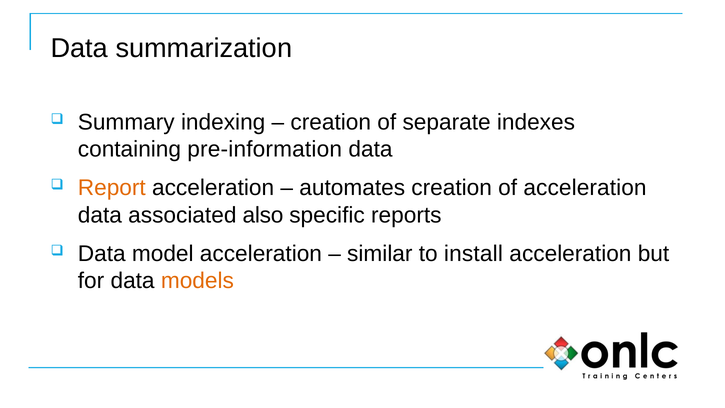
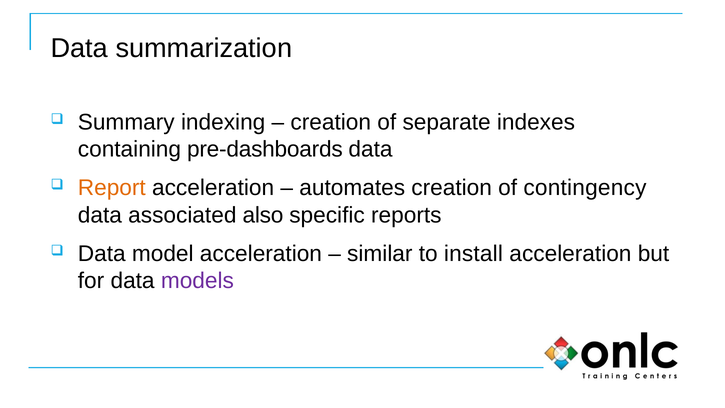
pre-information: pre-information -> pre-dashboards (265, 149)
of acceleration: acceleration -> contingency (585, 188)
models colour: orange -> purple (197, 281)
